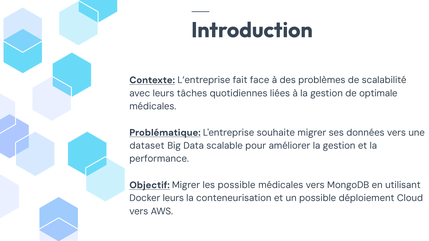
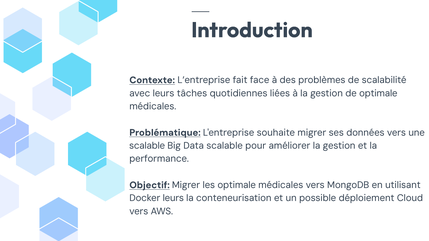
dataset: dataset -> scalable (147, 146)
les possible: possible -> optimale (237, 185)
